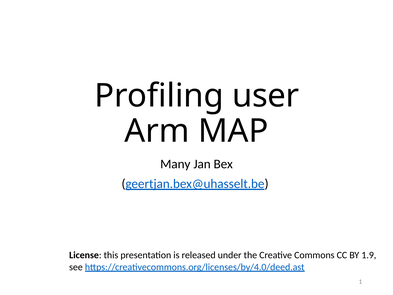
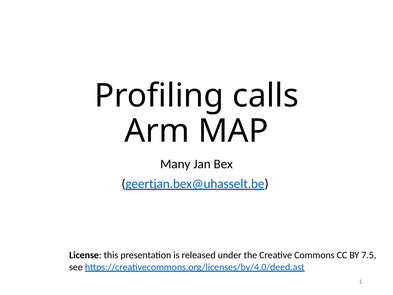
user: user -> calls (266, 96)
1.9: 1.9 -> 7.5 (369, 255)
